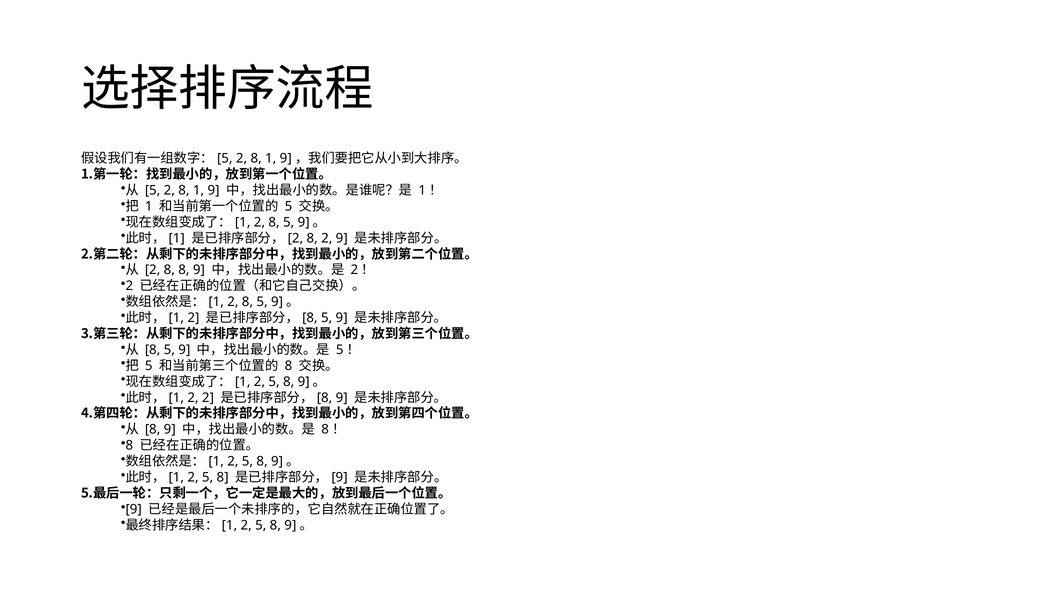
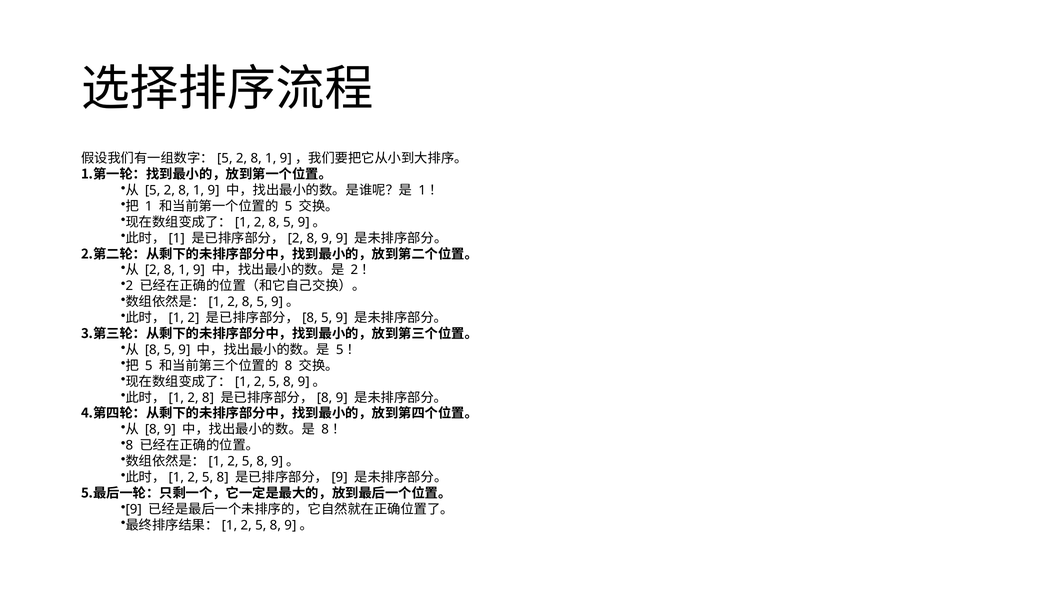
2: 2 -> 9 (327, 238)
8: 8 -> 1 (184, 270)
2: 2 -> 8 (208, 398)
